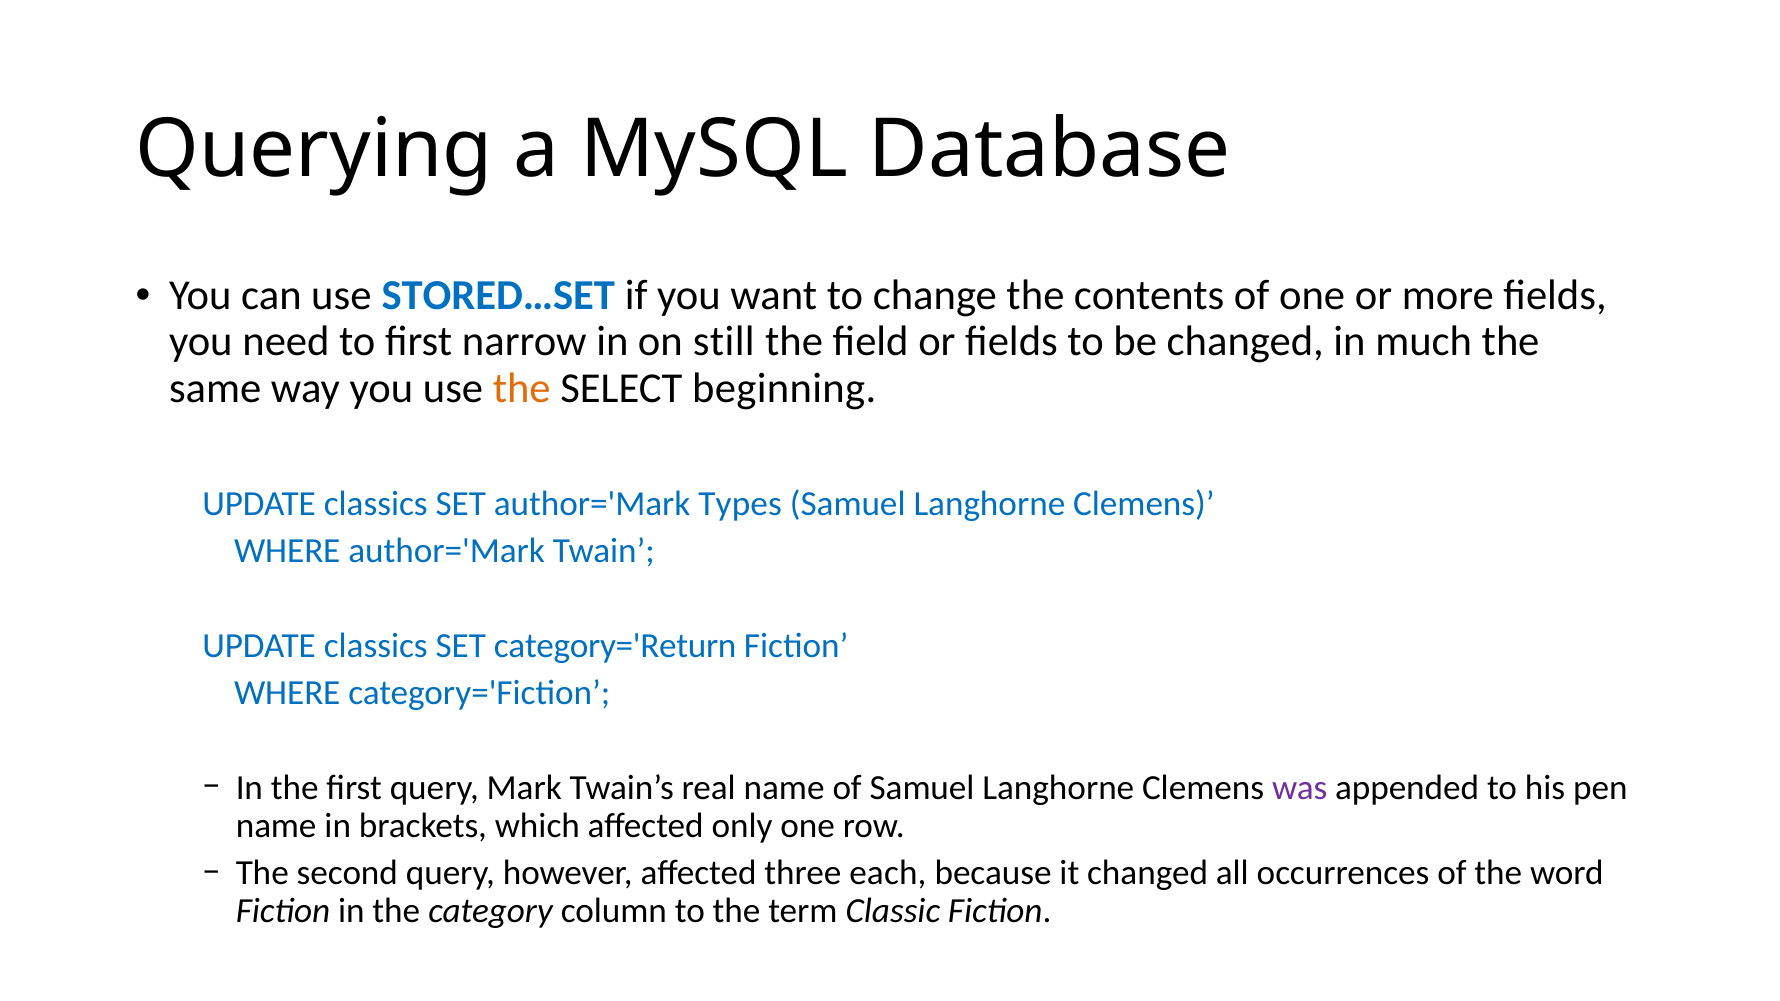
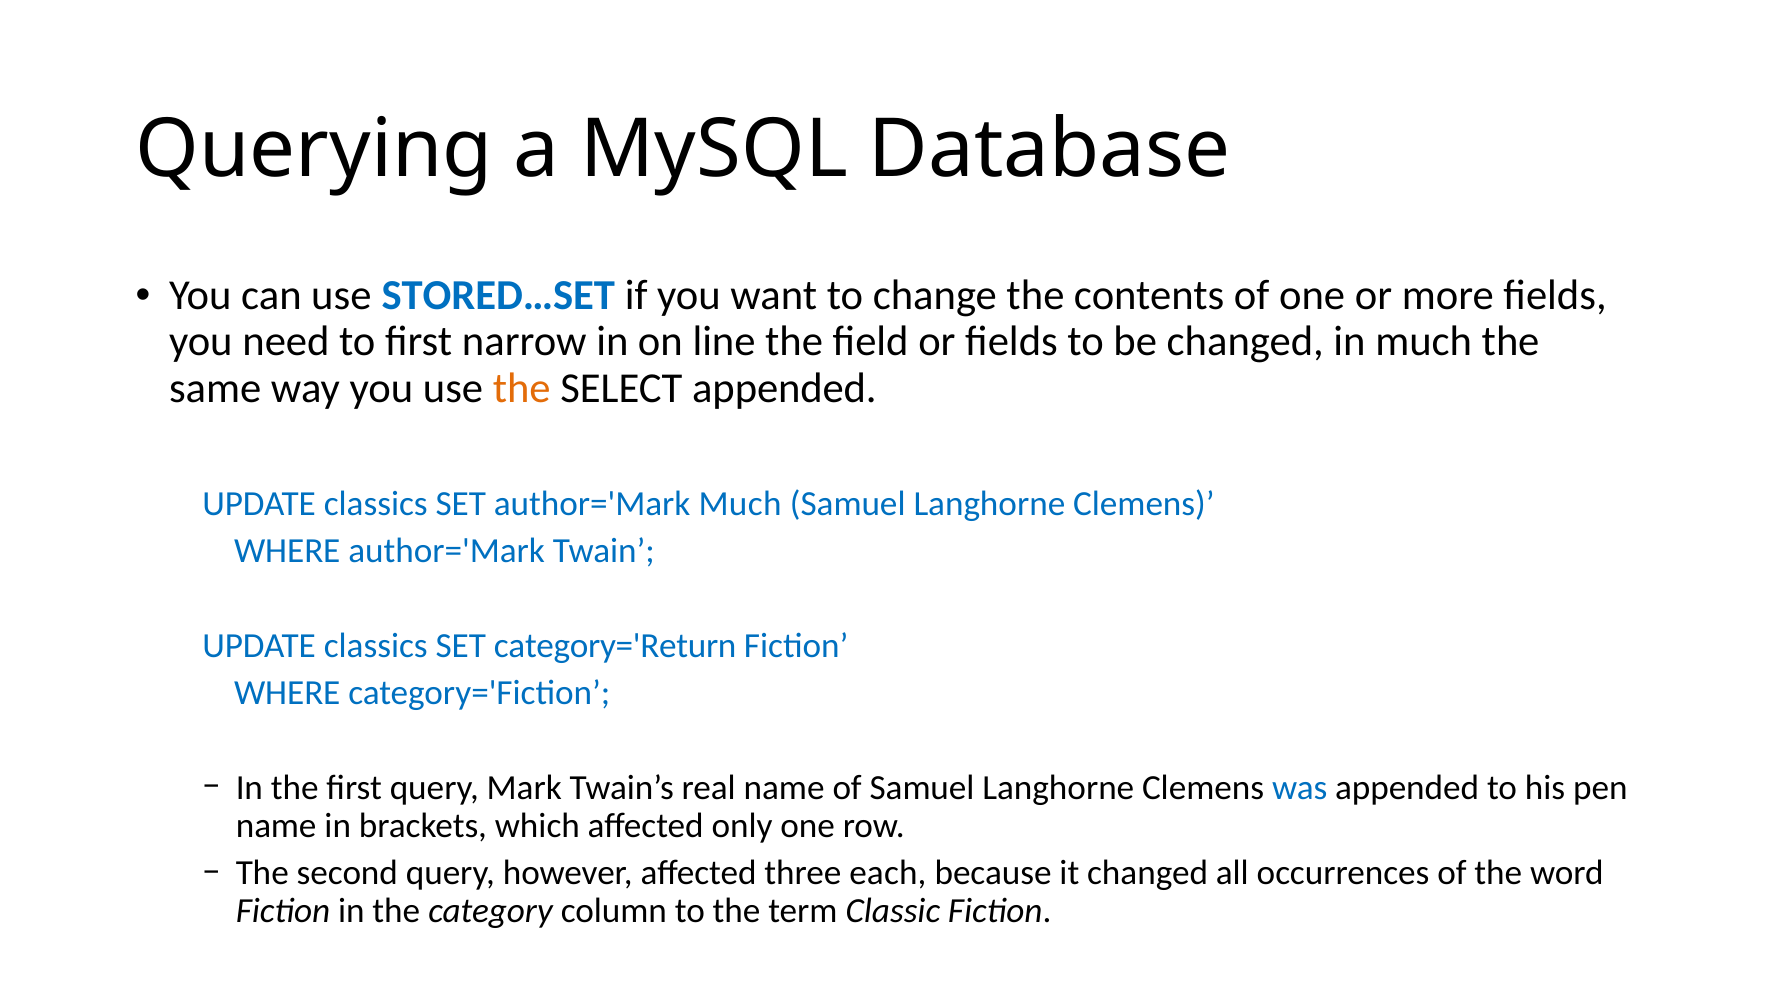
still: still -> line (724, 342)
SELECT beginning: beginning -> appended (784, 388)
author='Mark Types: Types -> Much (740, 504)
was colour: purple -> blue (1300, 788)
